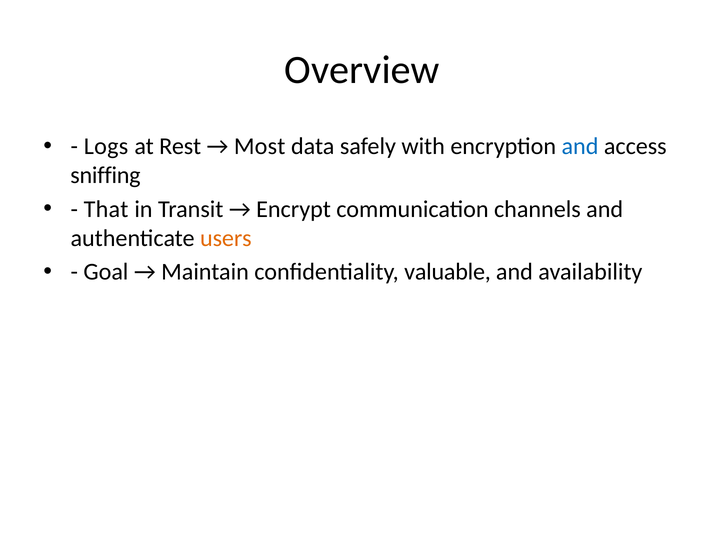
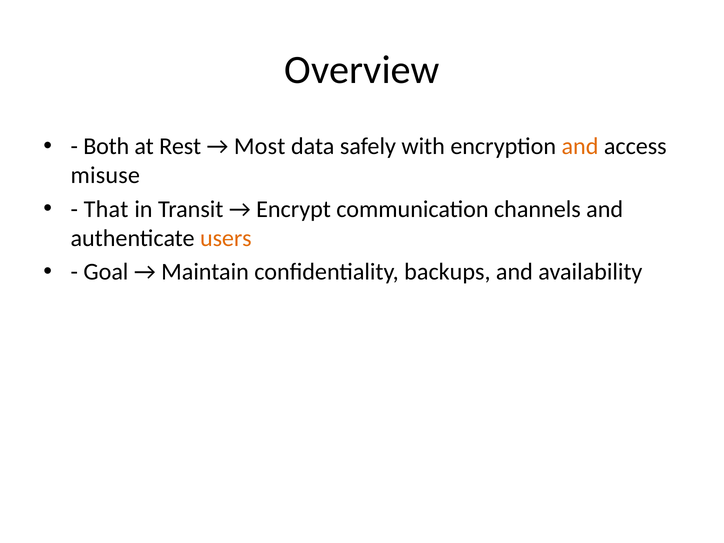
Logs: Logs -> Both (106, 146)
and colour: blue -> orange (580, 146)
sniffing: sniffing -> misuse (105, 175)
valuable: valuable -> backups (447, 272)
